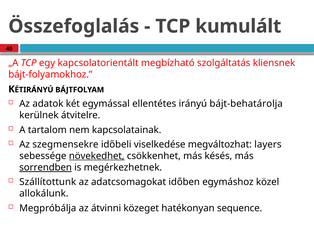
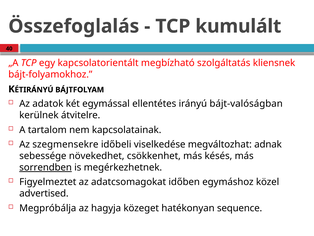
bájt-behatárolja: bájt-behatárolja -> bájt-valóságban (246, 104)
layers: layers -> adnak (268, 144)
növekedhet underline: present -> none (97, 156)
Szállítottunk: Szállítottunk -> Figyelmeztet (48, 182)
allokálunk: allokálunk -> advertised (44, 193)
átvinni: átvinni -> hagyja (106, 208)
